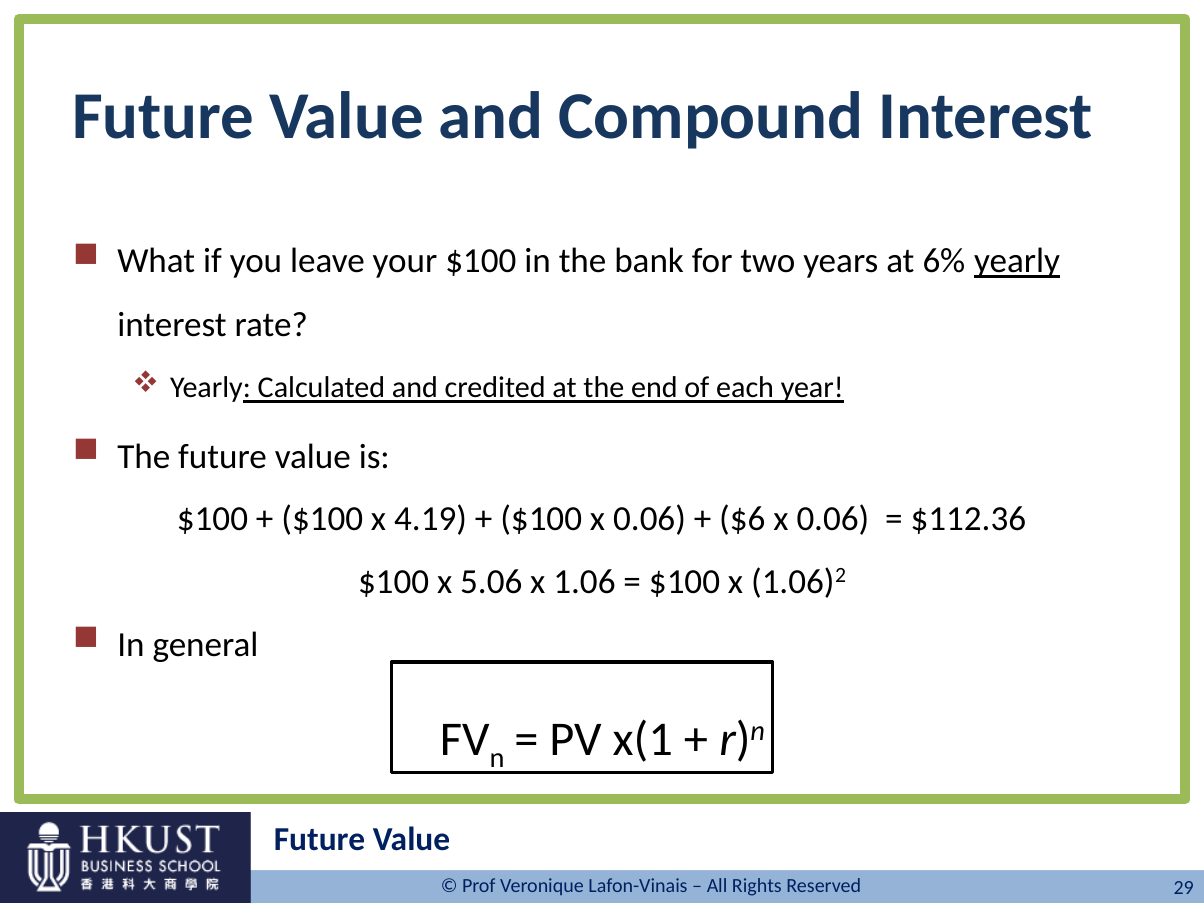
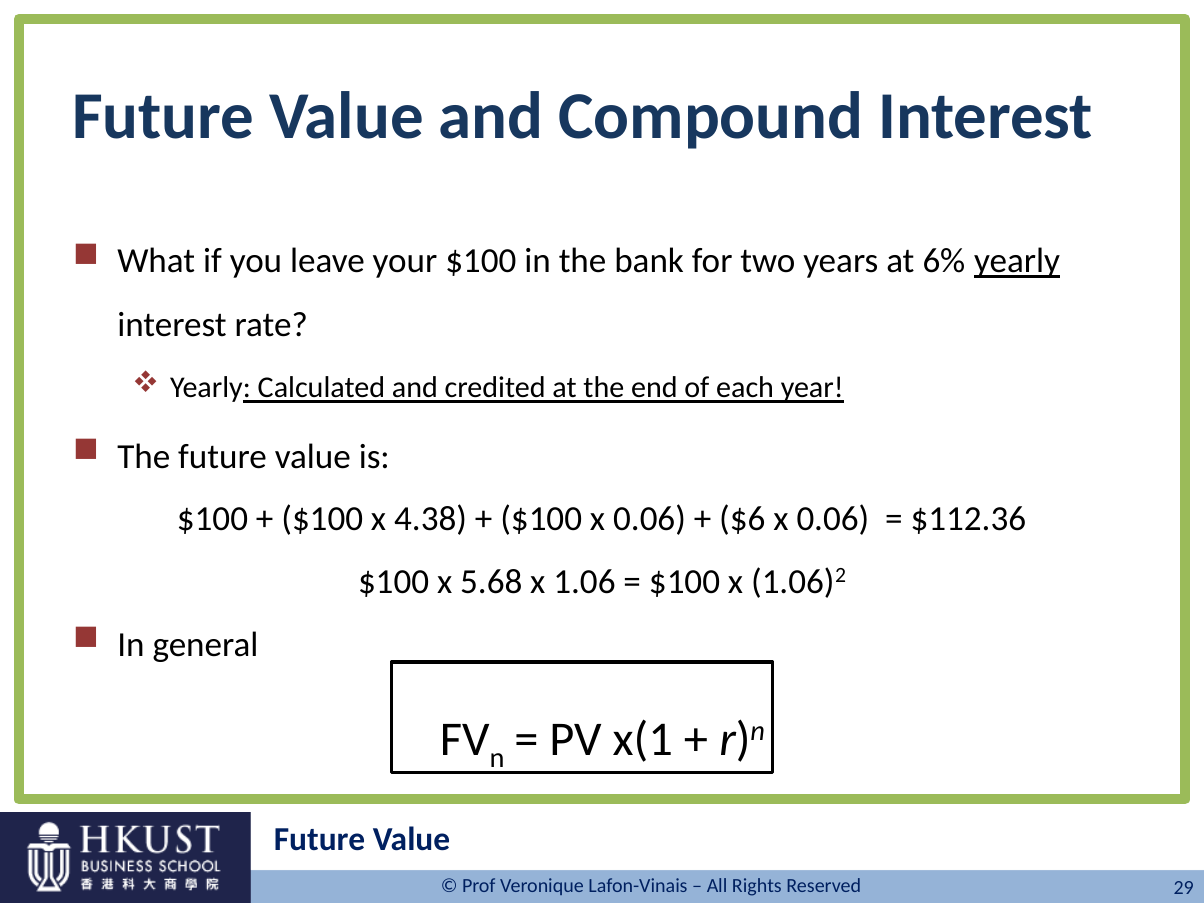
4.19: 4.19 -> 4.38 (431, 519)
5.06: 5.06 -> 5.68 (491, 582)
